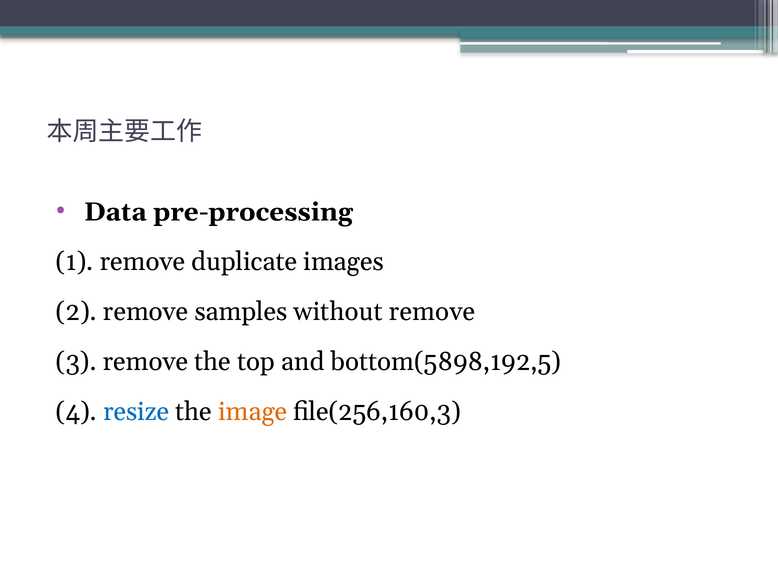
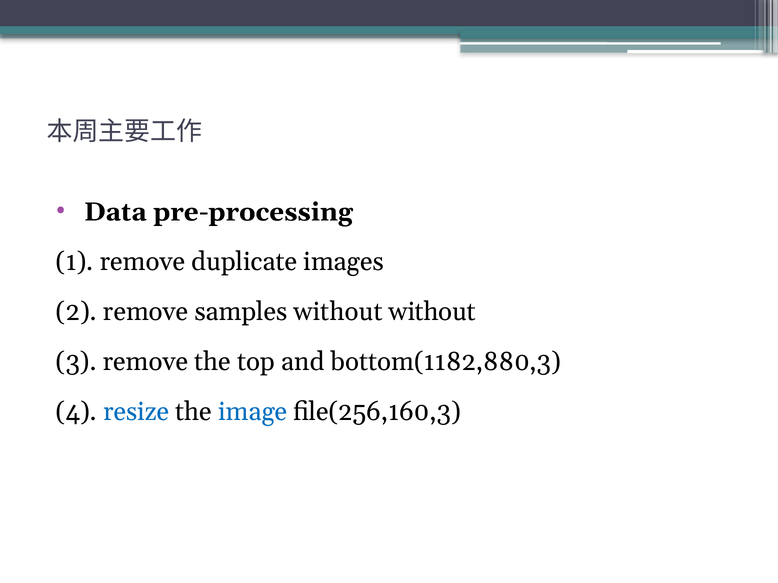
without remove: remove -> without (432, 312)
bottom(5898,192,5: bottom(5898,192,5 -> bottom(1182,880,3 (446, 362)
image colour: orange -> blue (253, 412)
